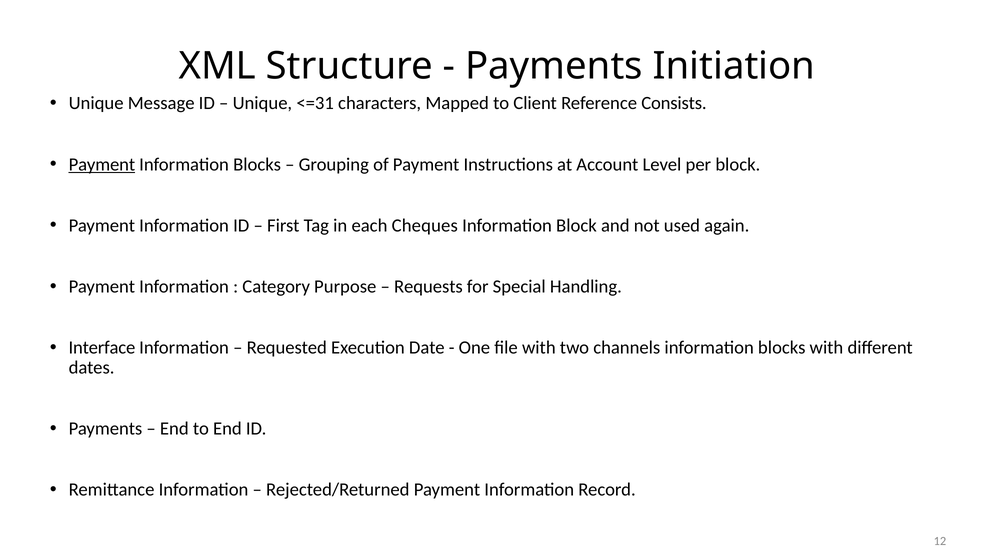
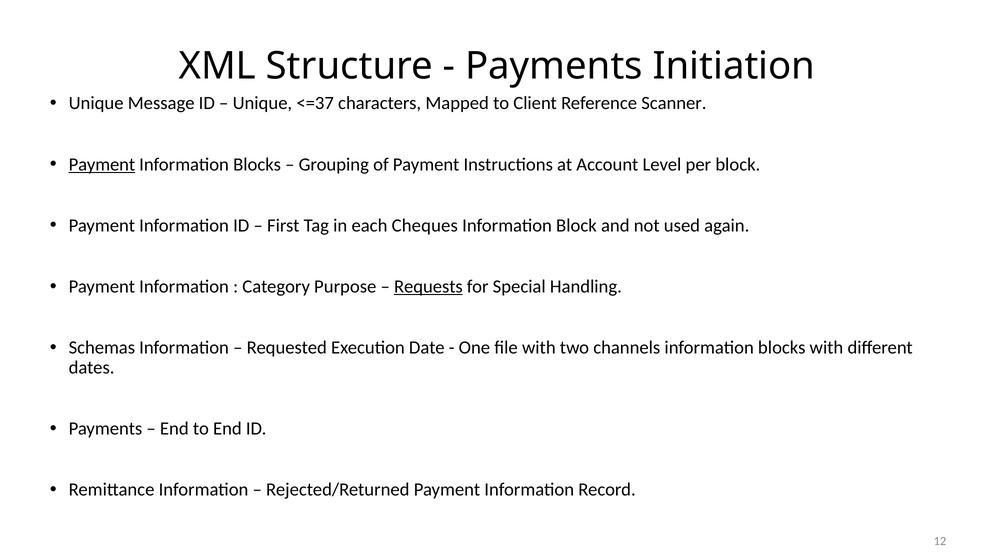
<=31: <=31 -> <=37 (315, 103)
Consists: Consists -> Scanner (674, 103)
Requests underline: none -> present (428, 287)
Interface: Interface -> Schemas (102, 348)
